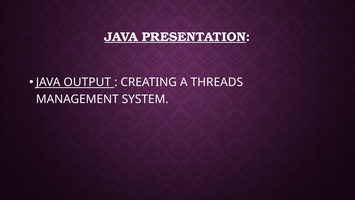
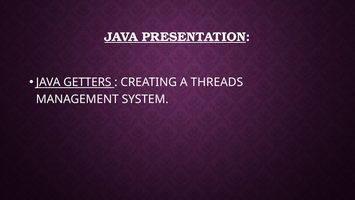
OUTPUT: OUTPUT -> GETTERS (87, 82)
